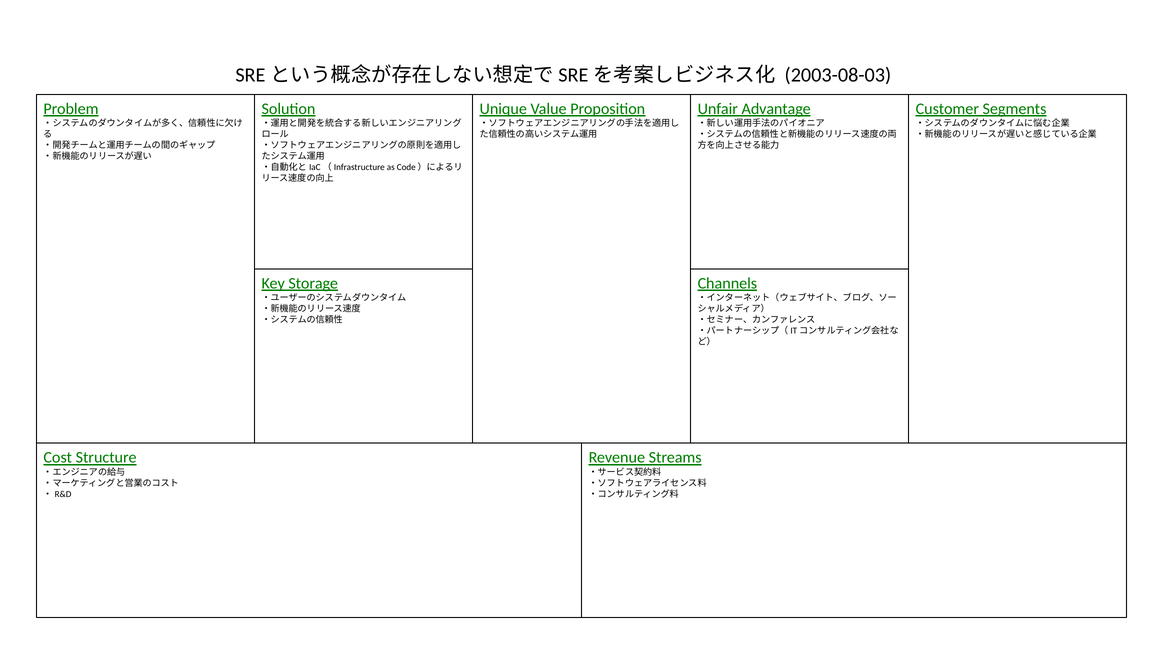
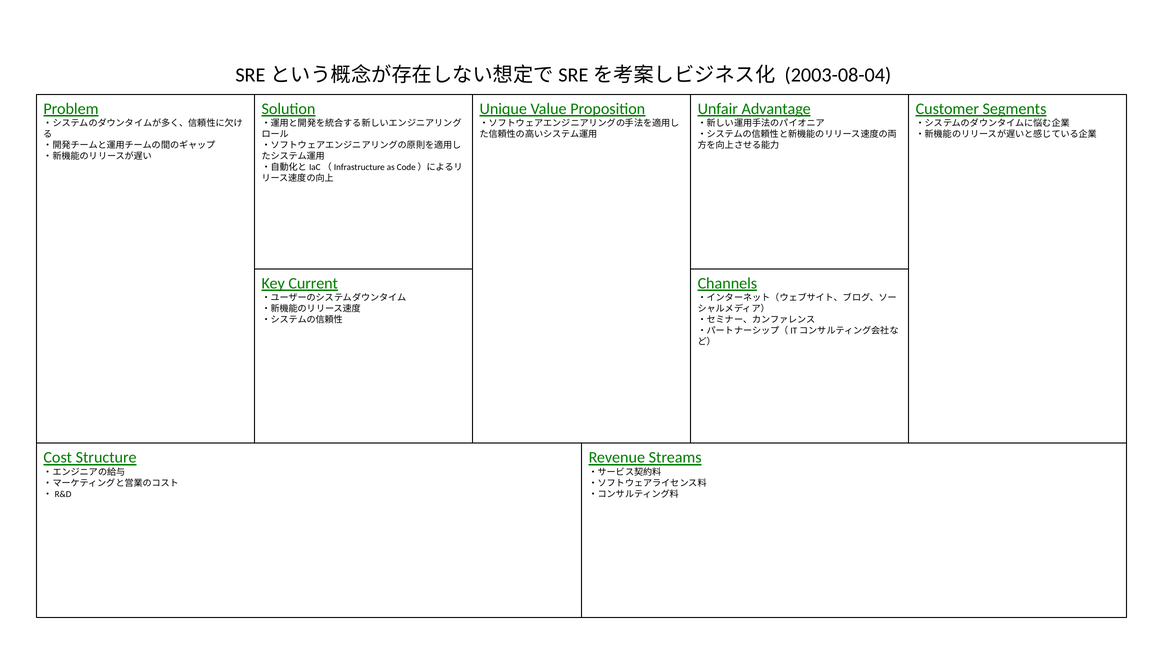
2003-08-03: 2003-08-03 -> 2003-08-04 (838, 75)
Storage: Storage -> Current (313, 283)
